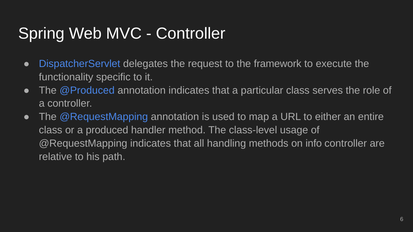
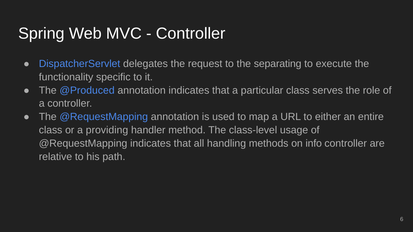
framework: framework -> separating (278, 64)
produced: produced -> providing (107, 130)
